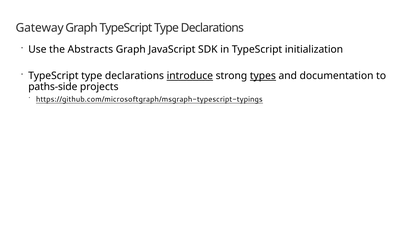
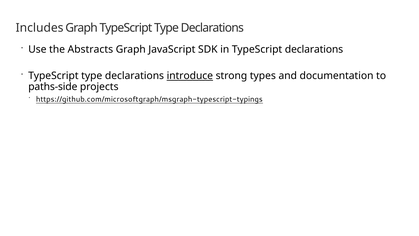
Gateway: Gateway -> Includes (40, 28)
TypeScript initialization: initialization -> declarations (314, 49)
types underline: present -> none (263, 76)
